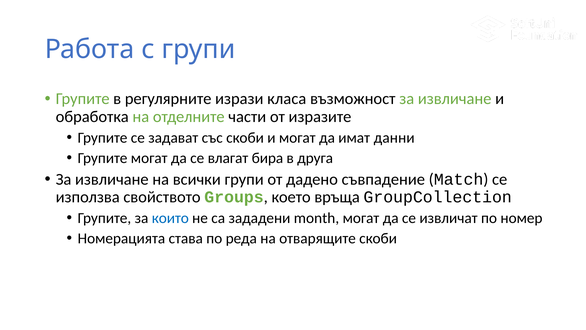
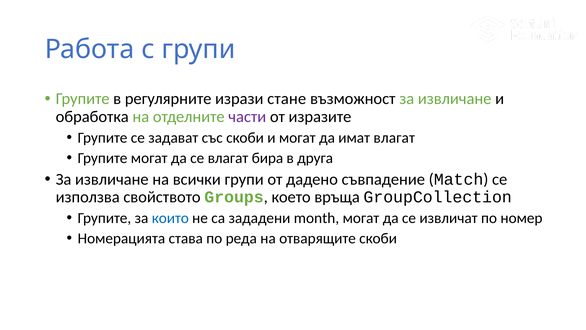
класа: класа -> стане (287, 99)
части colour: black -> purple (247, 117)
имат данни: данни -> влагат (394, 138)
